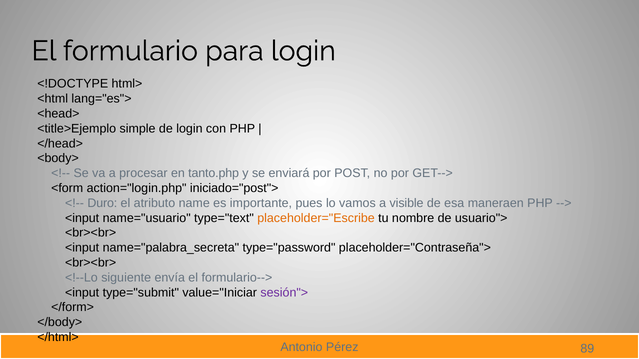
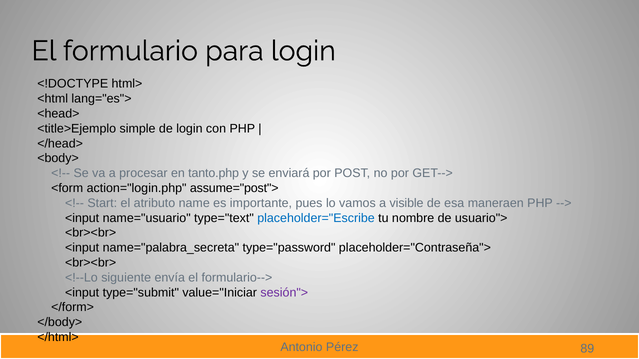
iniciado="post">: iniciado="post"> -> assume="post"> (234, 188)
Duro: Duro -> Start (102, 203)
placeholder="Escribe colour: orange -> blue (316, 218)
